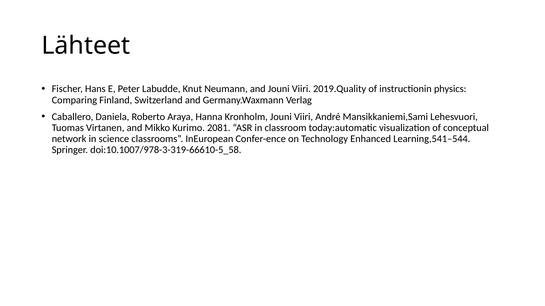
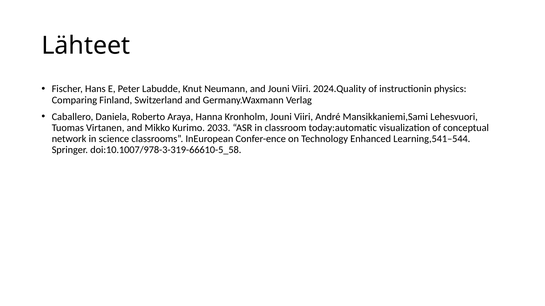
2019.Quality: 2019.Quality -> 2024.Quality (340, 89)
2081: 2081 -> 2033 (219, 128)
